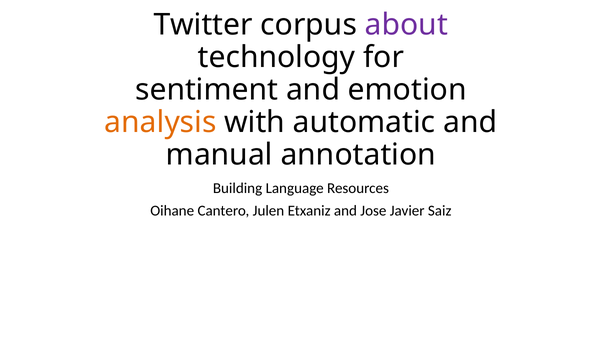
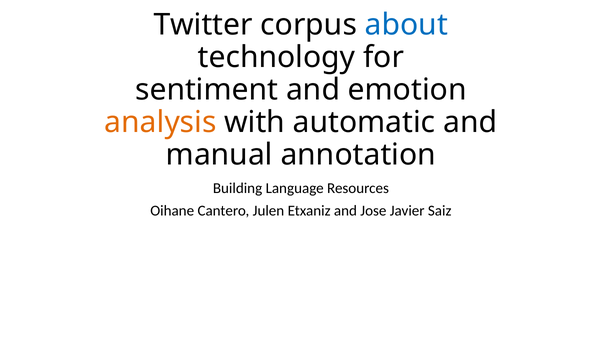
about colour: purple -> blue (406, 25)
